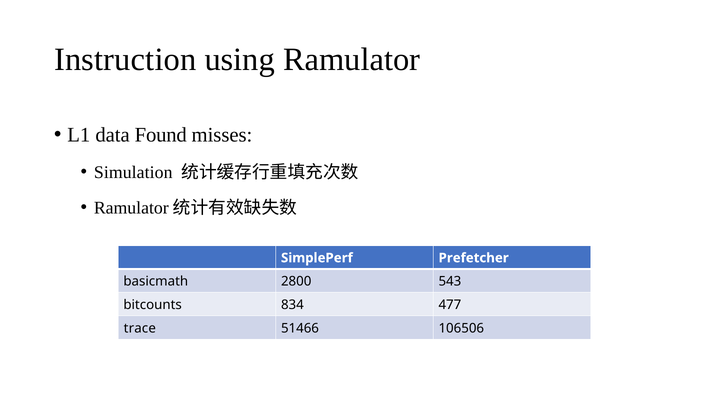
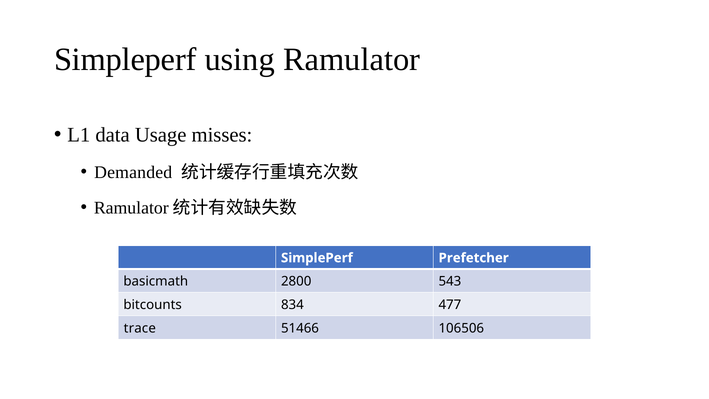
Instruction: Instruction -> Simpleperf (125, 60)
Found: Found -> Usage (161, 135)
Simulation: Simulation -> Demanded (133, 172)
